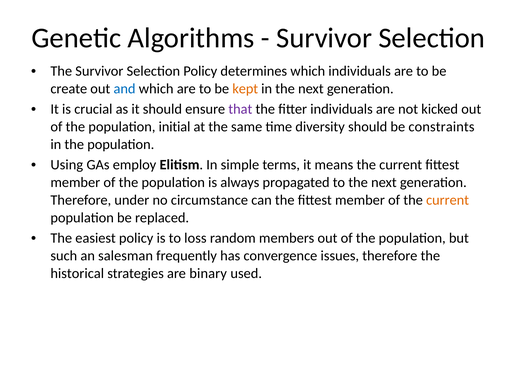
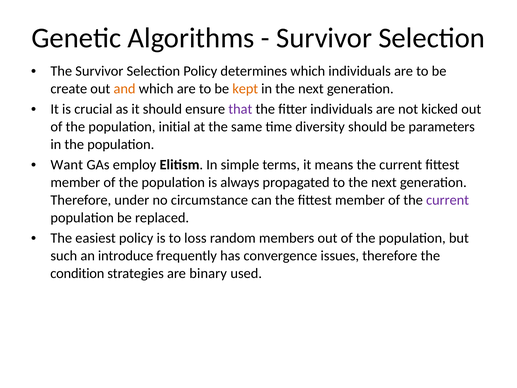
and colour: blue -> orange (125, 89)
constraints: constraints -> parameters (442, 127)
Using: Using -> Want (67, 165)
current colour: orange -> purple (448, 200)
salesman: salesman -> introduce (126, 256)
historical: historical -> condition (77, 273)
